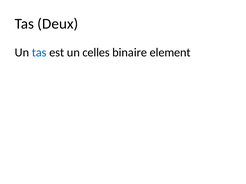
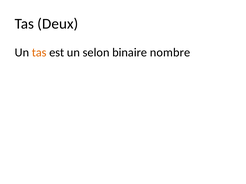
tas colour: blue -> orange (39, 53)
celles: celles -> selon (96, 53)
element: element -> nombre (170, 53)
